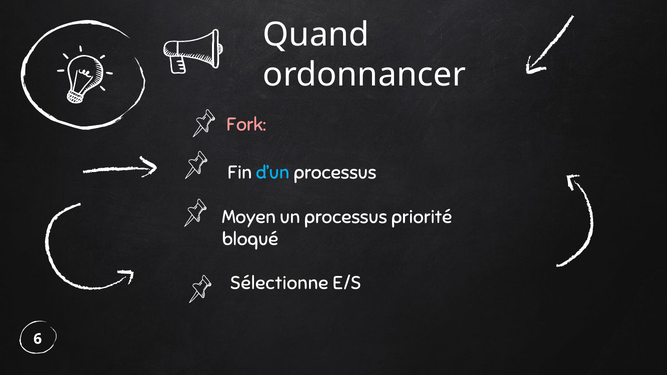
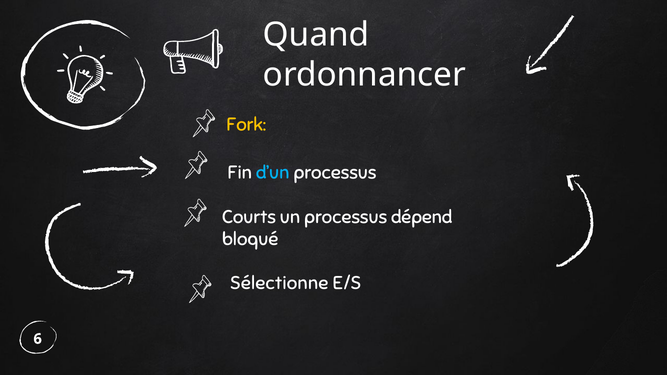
Fork colour: pink -> yellow (246, 125)
Moyen: Moyen -> Courts (249, 217)
priorité: priorité -> dépend (422, 217)
